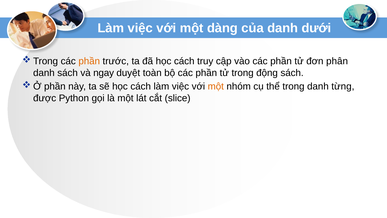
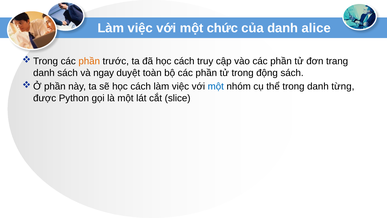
dàng: dàng -> chức (223, 28)
dưới: dưới -> alice (316, 28)
phân: phân -> trang (337, 61)
một colour: orange -> blue (216, 86)
